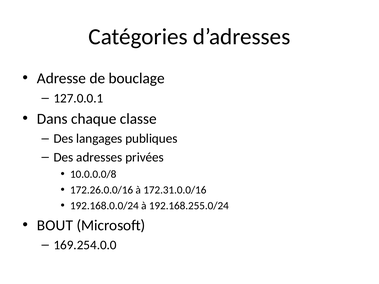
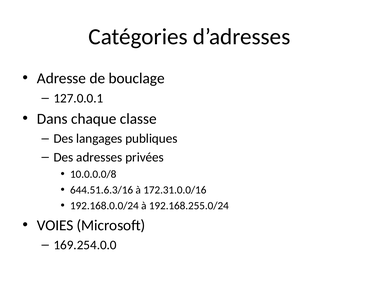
172.26.0.0/16: 172.26.0.0/16 -> 644.51.6.3/16 (102, 190)
BOUT: BOUT -> VOIES (55, 225)
